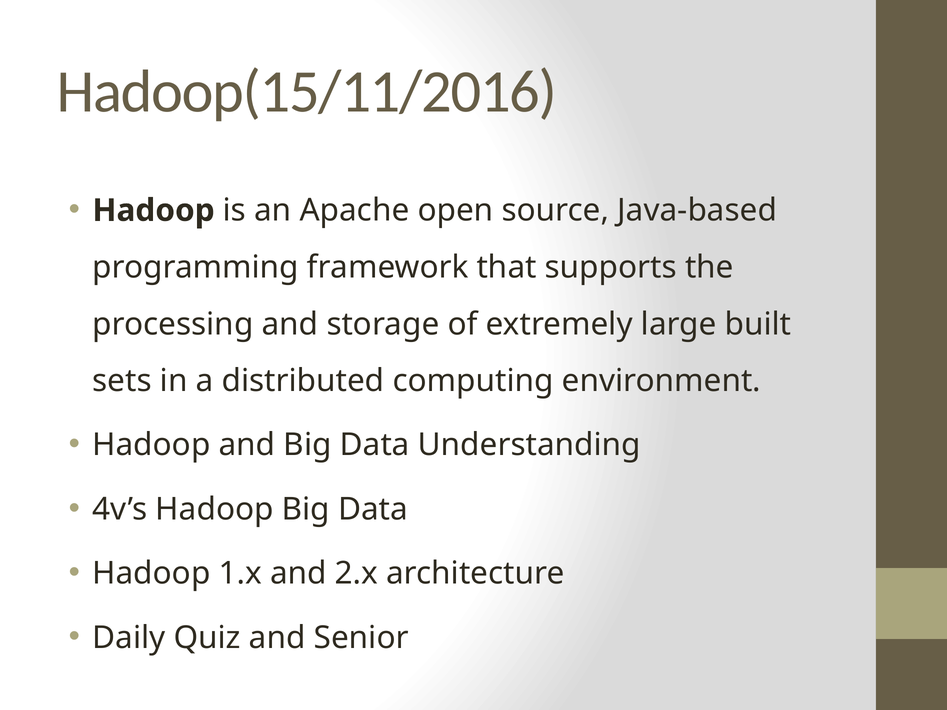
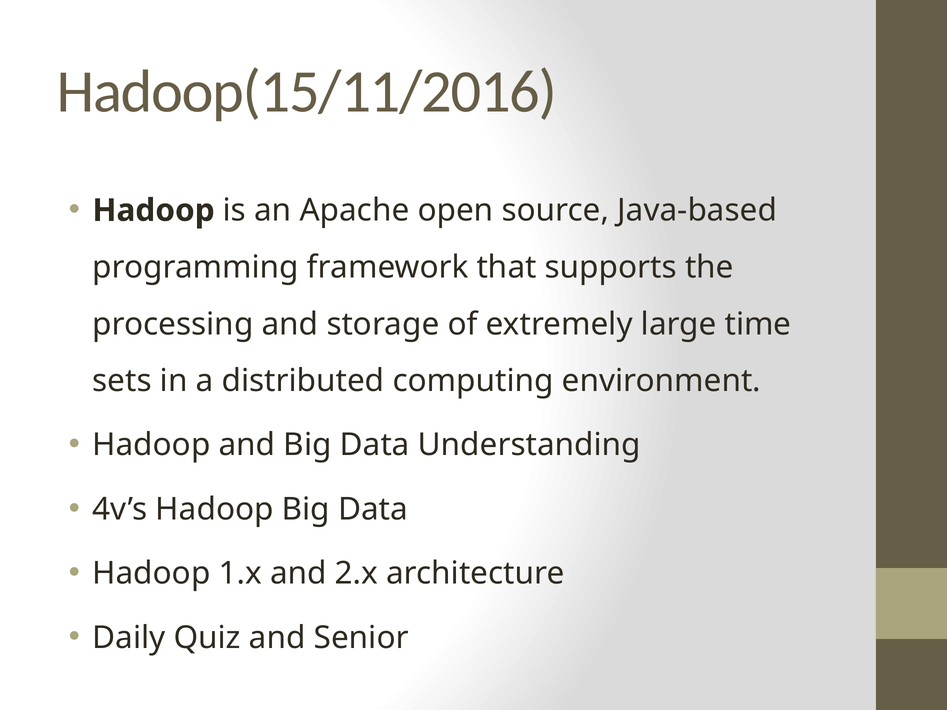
built: built -> time (758, 324)
